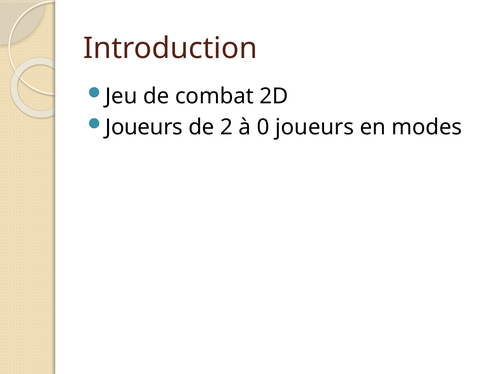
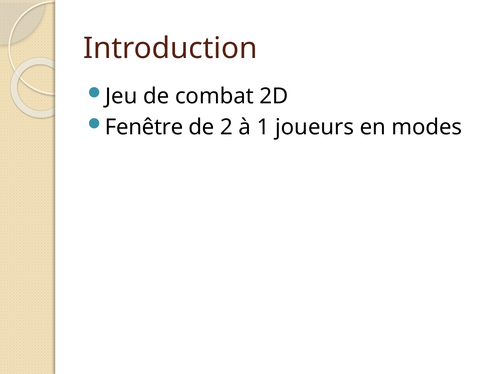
Joueurs: Joueurs -> Fenêtre (144, 127)
0: 0 -> 1 (263, 127)
